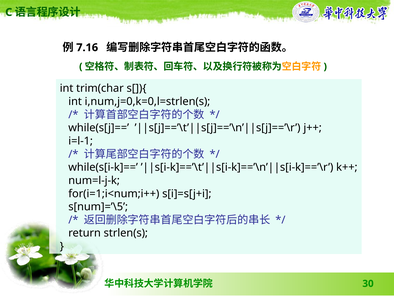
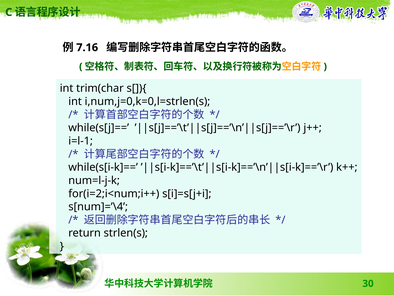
for(i=1;i<num;i++: for(i=1;i<num;i++ -> for(i=2;i<num;i++ (114, 193)
s[num]=’\5: s[num]=’\5 -> s[num]=’\4 (98, 206)
